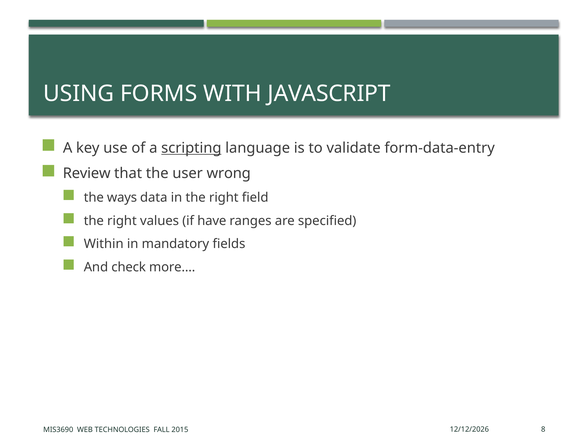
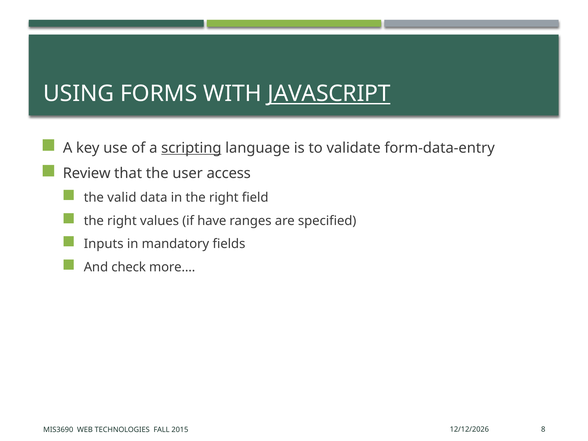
JAVASCRIPT underline: none -> present (329, 94)
wrong: wrong -> access (229, 173)
ways: ways -> valid (122, 198)
Within: Within -> Inputs (104, 244)
